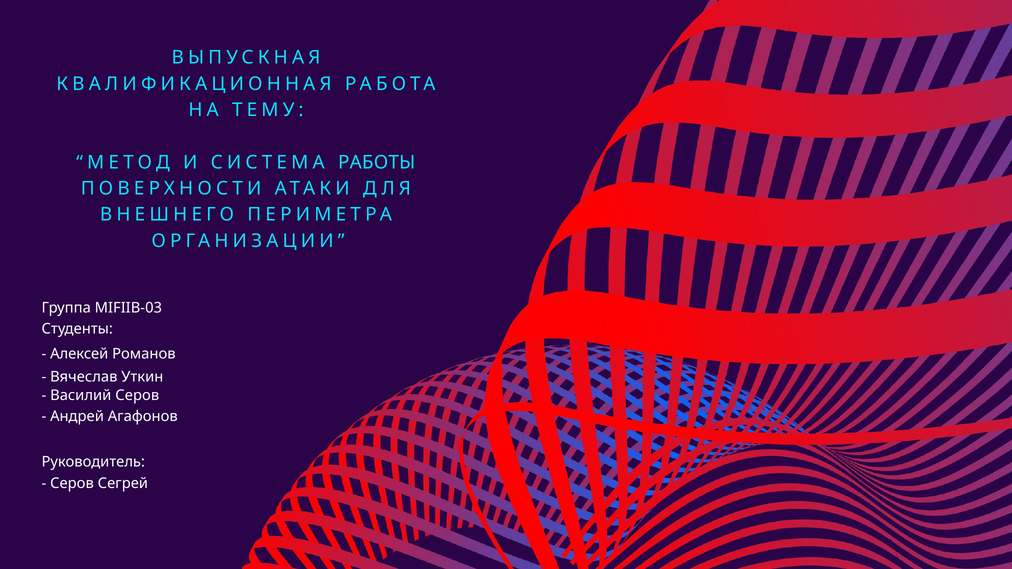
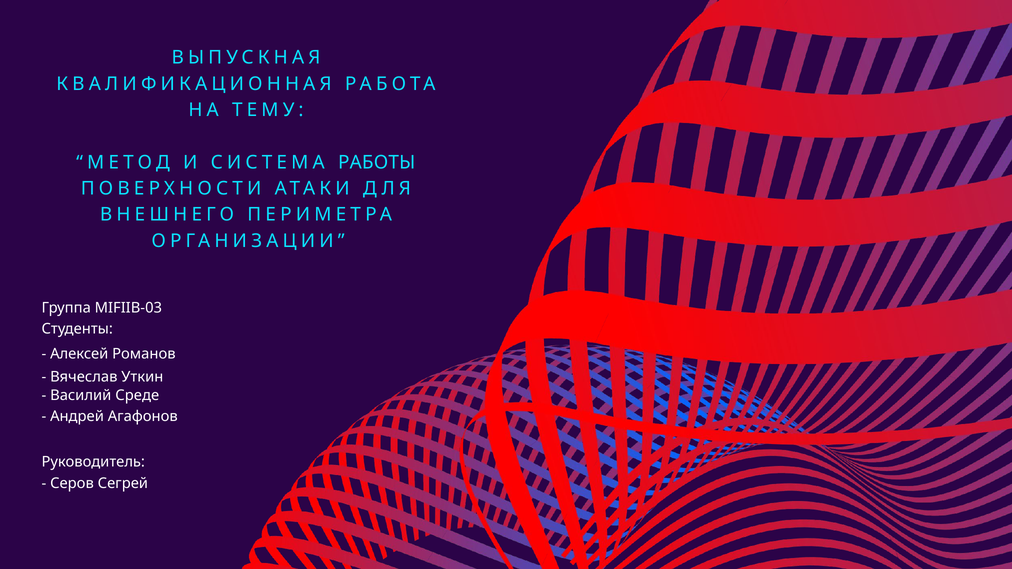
Василий Серов: Серов -> Среде (137, 395)
